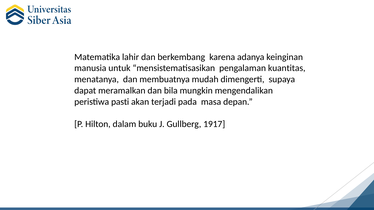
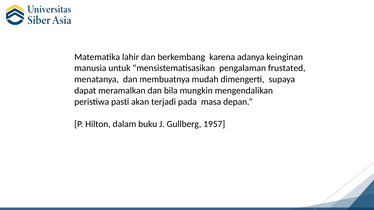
kuantitas: kuantitas -> frustated (287, 68)
1917: 1917 -> 1957 (214, 124)
